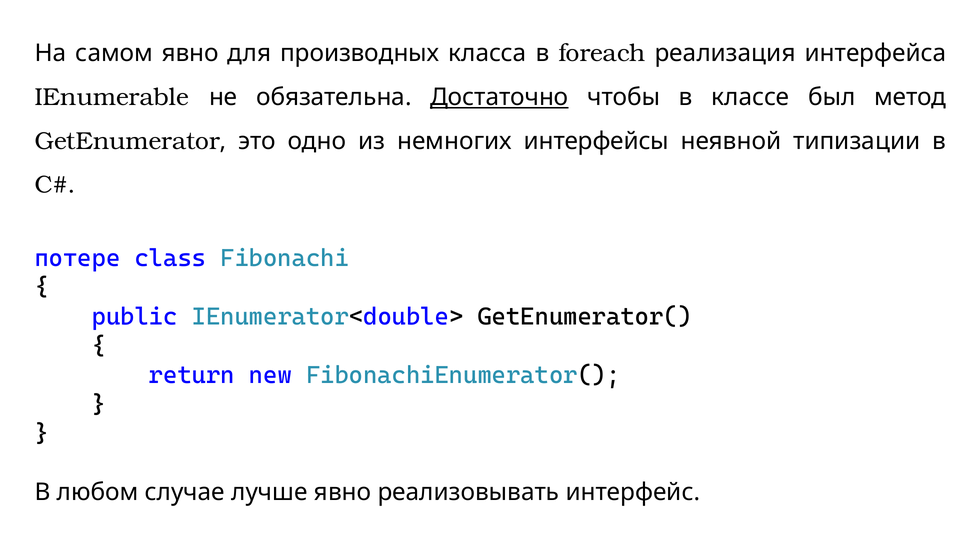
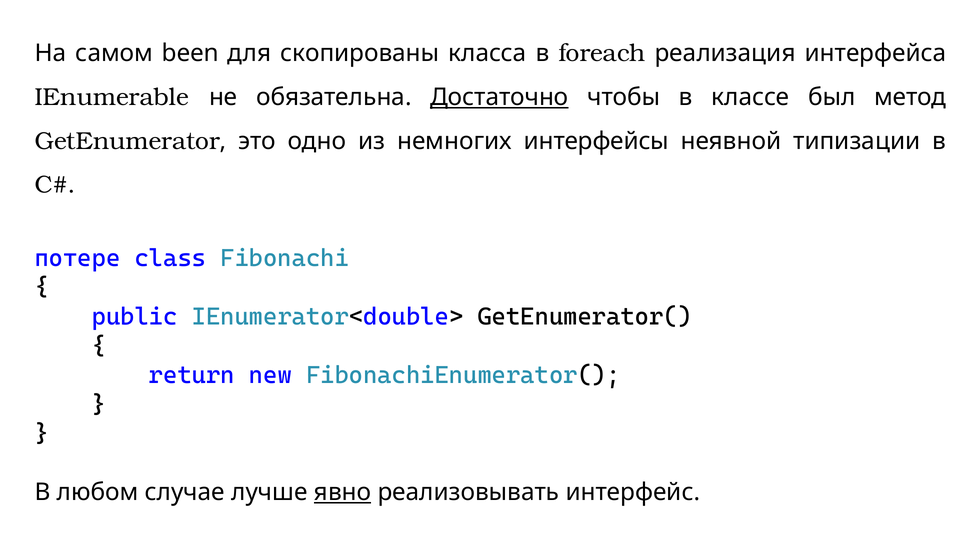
самом явно: явно -> been (190, 53)
производных: производных -> скопированы (360, 53)
явно underline: none -> present (343, 492)
